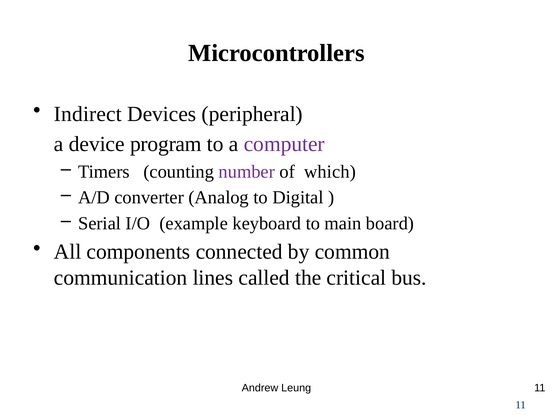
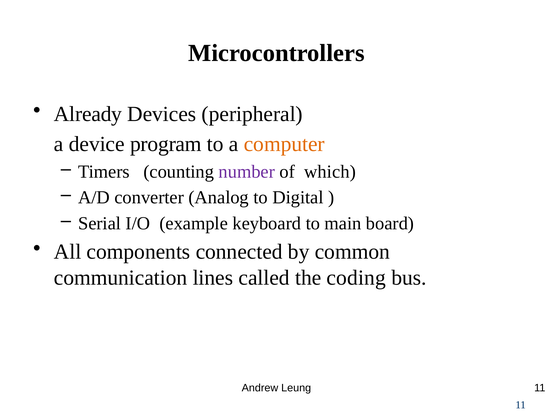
Indirect: Indirect -> Already (88, 114)
computer colour: purple -> orange (284, 144)
critical: critical -> coding (356, 277)
